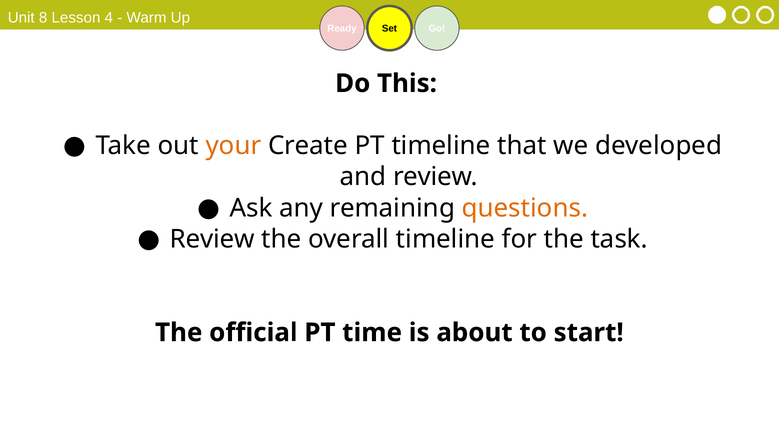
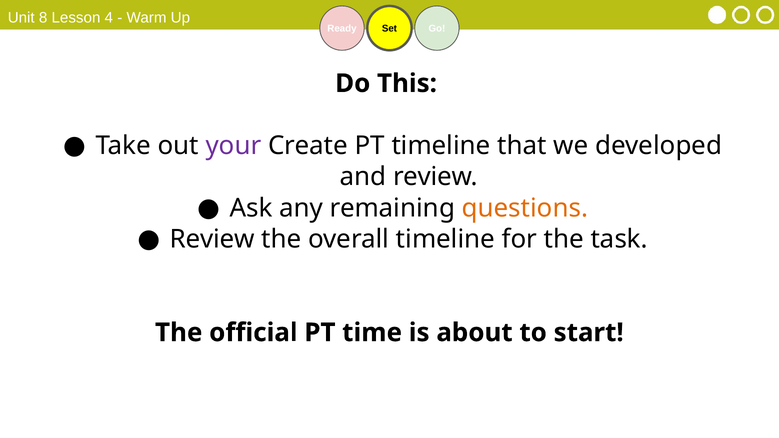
your colour: orange -> purple (233, 146)
